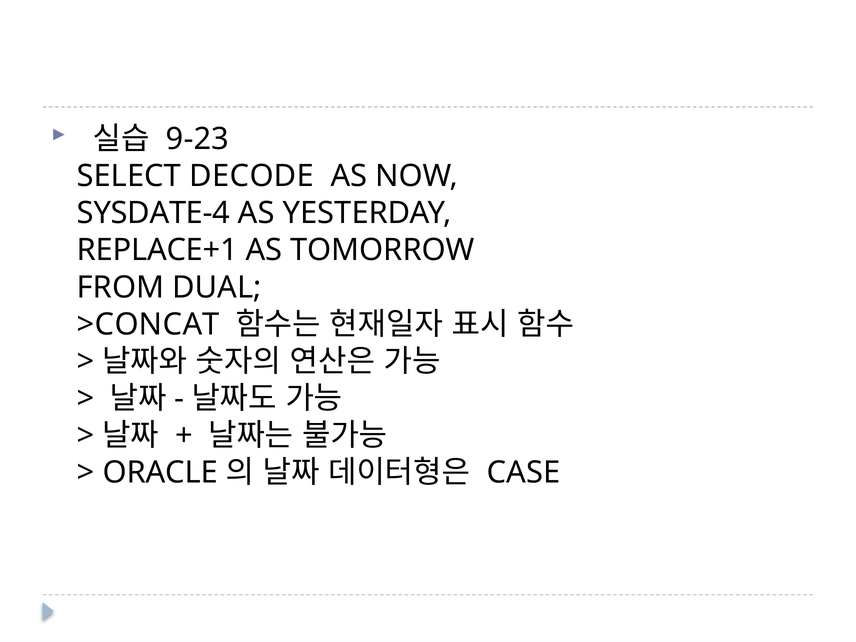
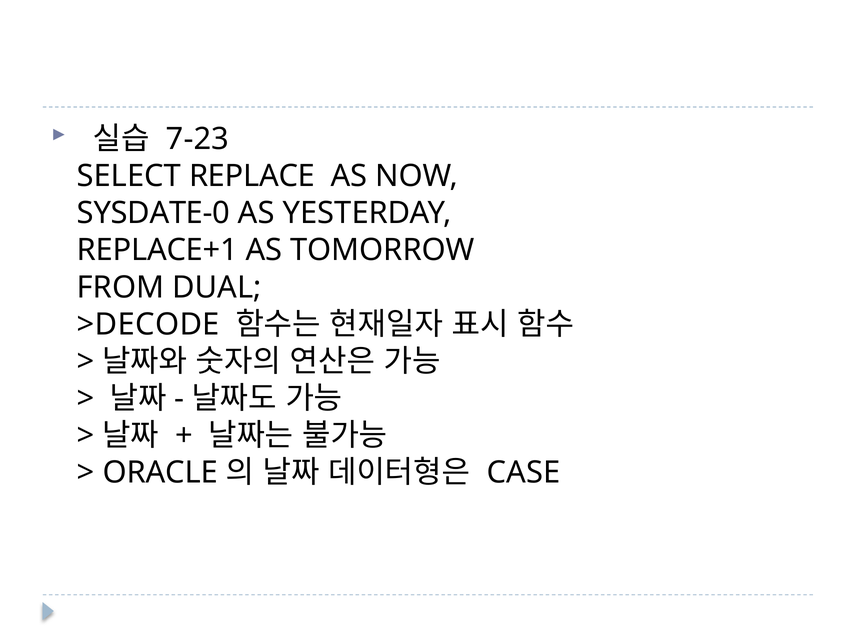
9-23: 9-23 -> 7-23 (197, 139)
DECODE: DECODE -> REPLACE (252, 176)
SYSDATE-4: SYSDATE-4 -> SYSDATE-0 (154, 213)
>CONCAT: >CONCAT -> >DECODE (148, 324)
